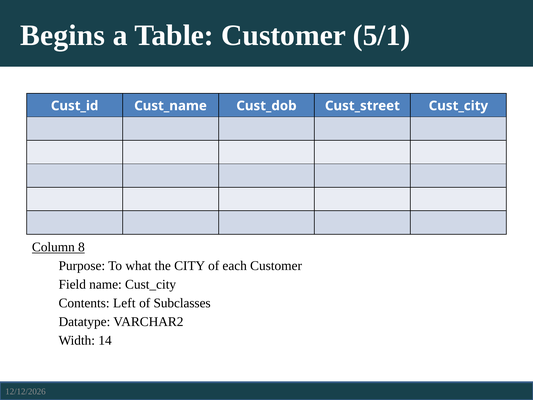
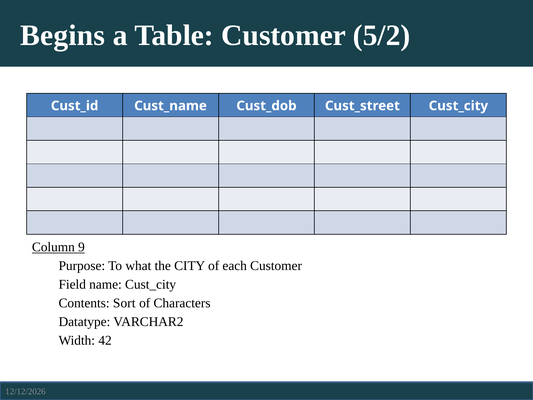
5/1: 5/1 -> 5/2 (382, 35)
8: 8 -> 9 (81, 247)
Left: Left -> Sort (124, 303)
Subclasses: Subclasses -> Characters (182, 303)
14: 14 -> 42 (105, 340)
